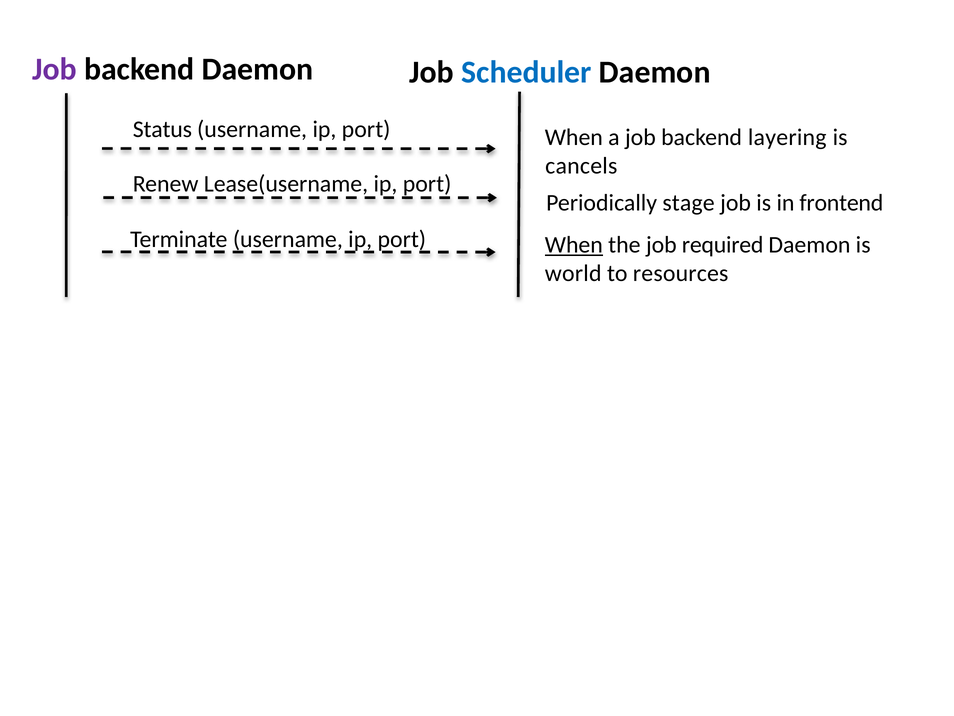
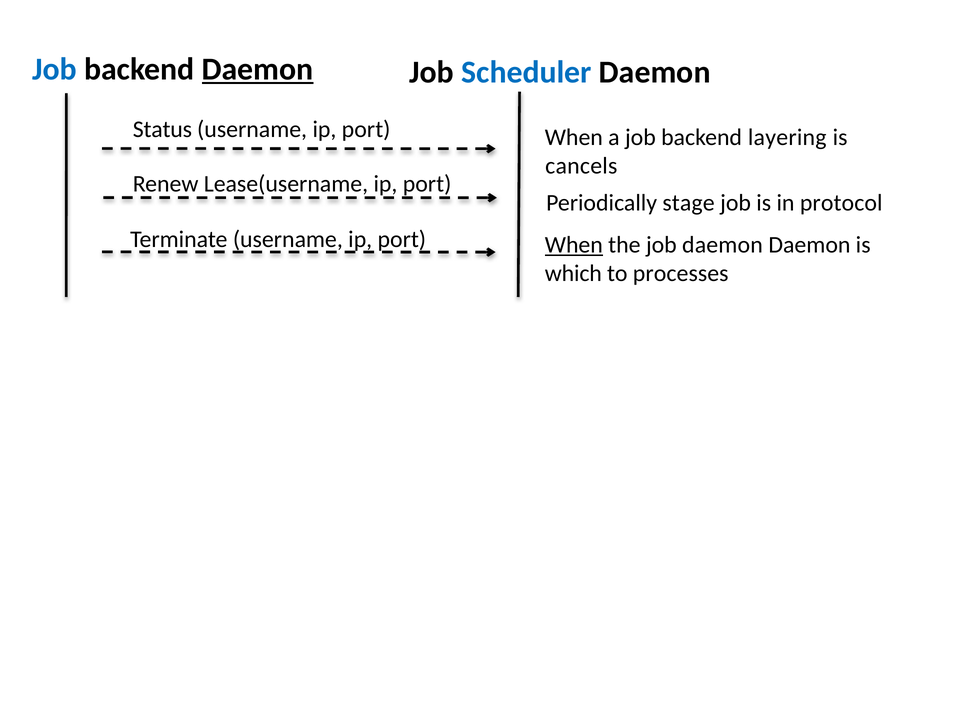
Job colour: purple -> blue (55, 69)
Daemon underline: none -> present (258, 69)
frontend: frontend -> protocol (841, 203)
job required: required -> daemon (722, 245)
world: world -> which (573, 273)
resources: resources -> processes (681, 273)
